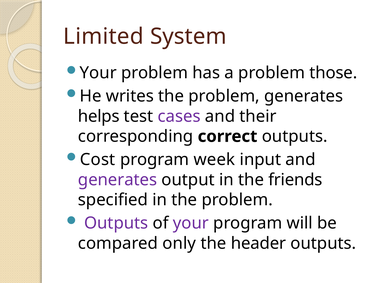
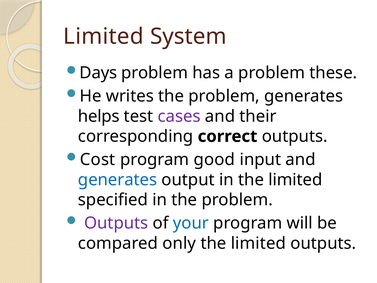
Your: Your -> Days (98, 73)
those: those -> these (333, 73)
week: week -> good (214, 160)
generates colour: purple -> blue (118, 180)
in the friends: friends -> limited (295, 180)
your colour: purple -> blue (191, 223)
header: header -> limited (258, 243)
